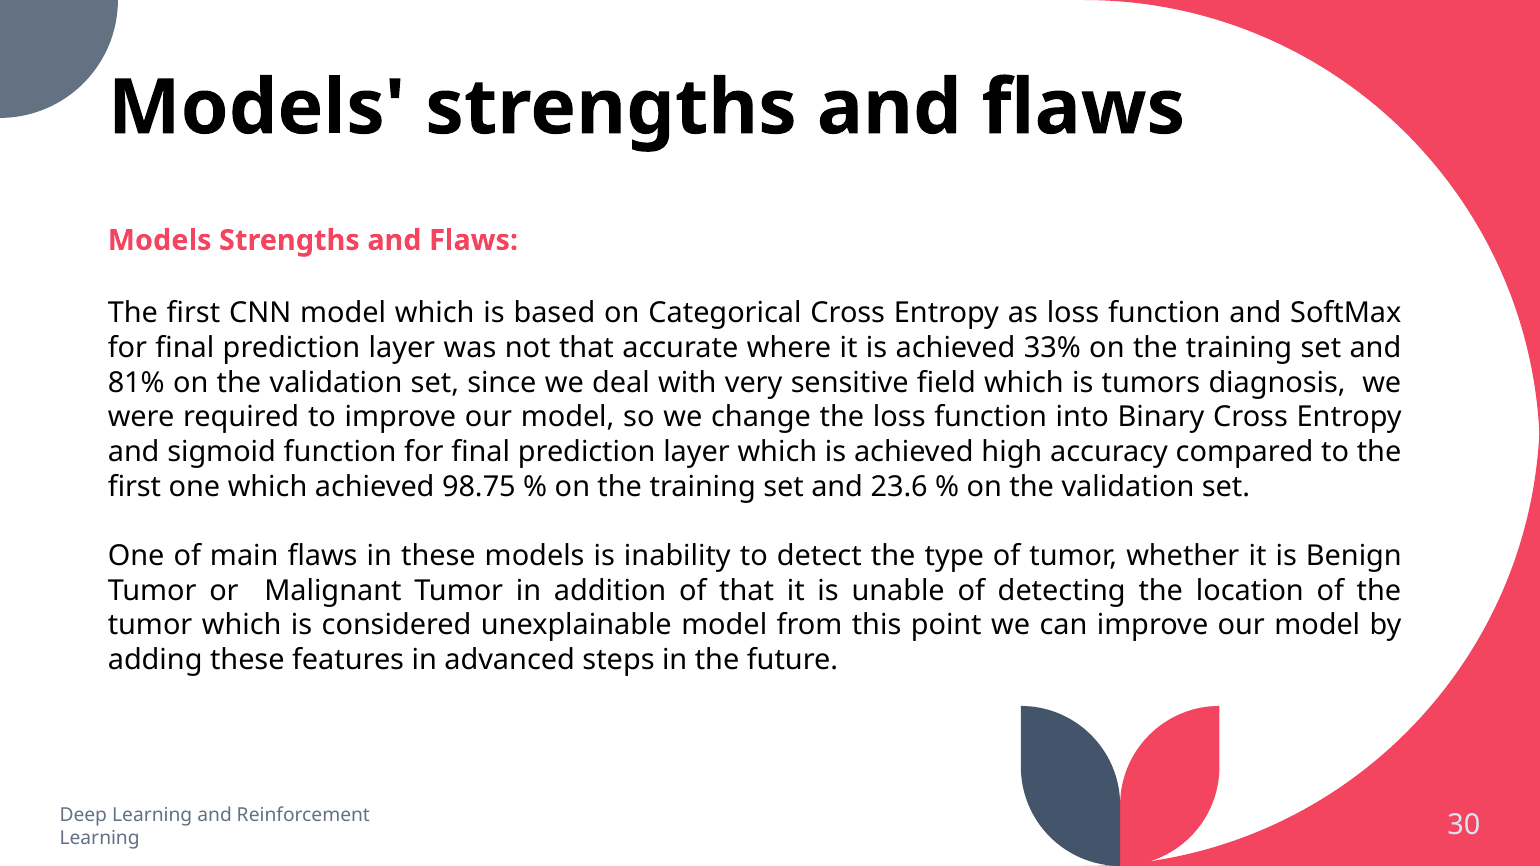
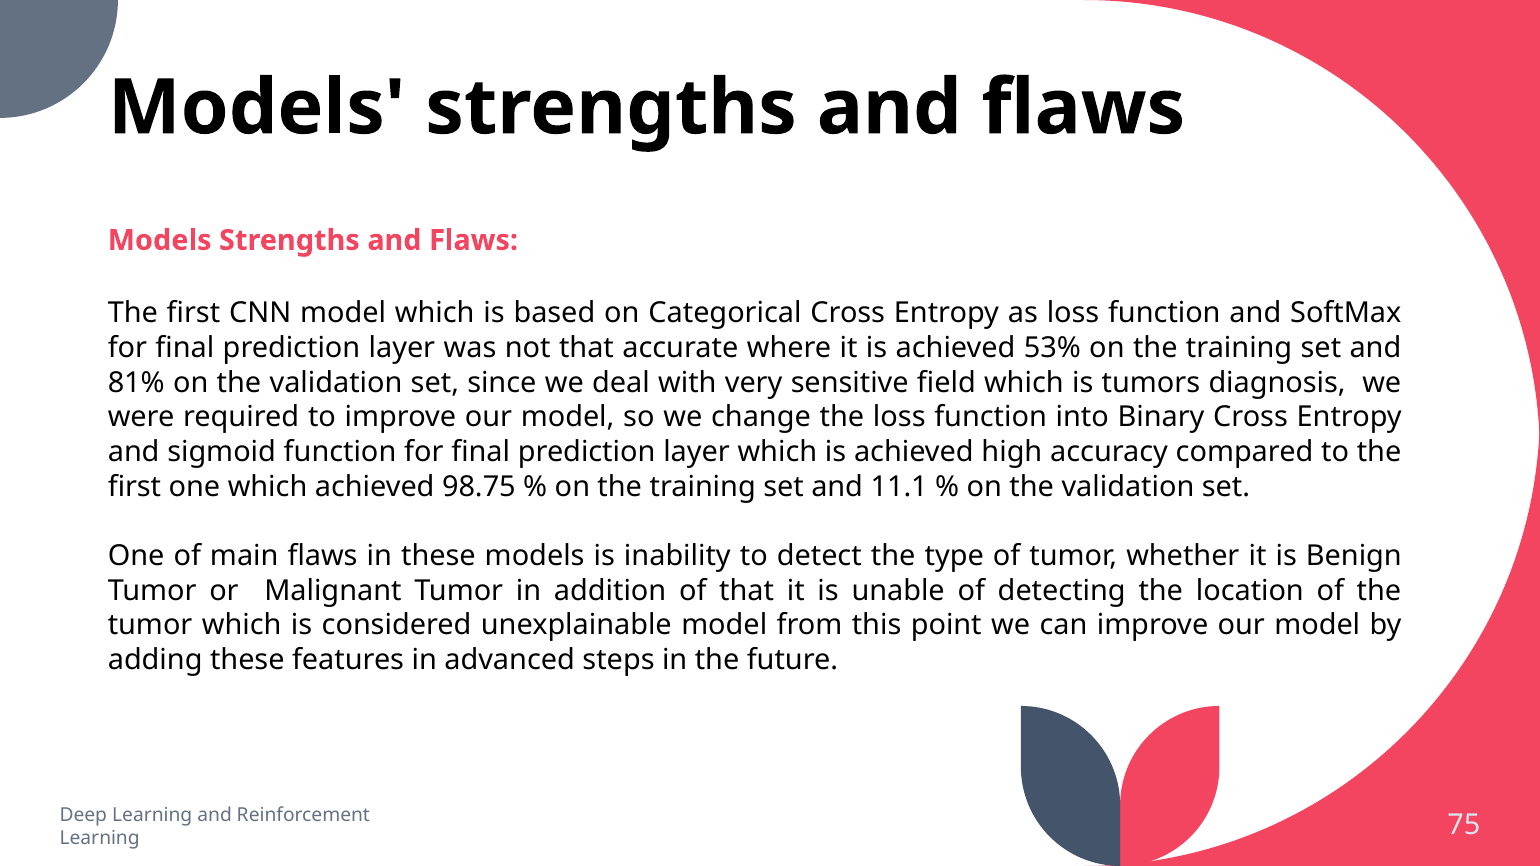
33%: 33% -> 53% (1052, 348)
23.6: 23.6 -> 11.1 (899, 487)
30: 30 -> 75 (1464, 826)
